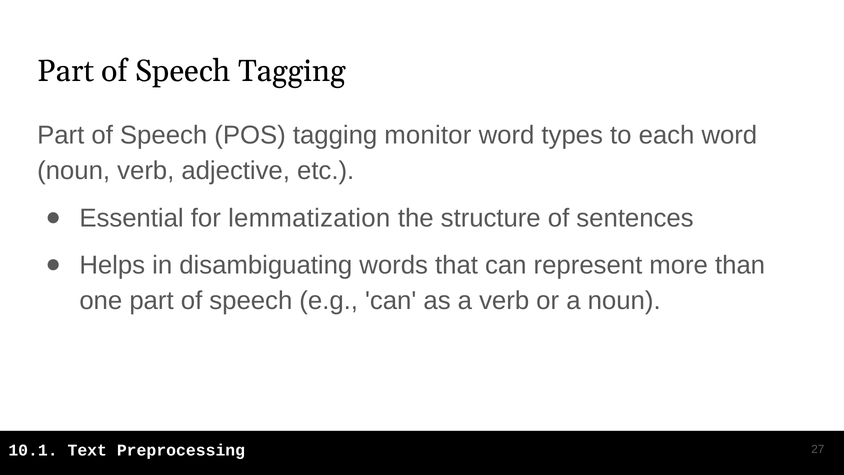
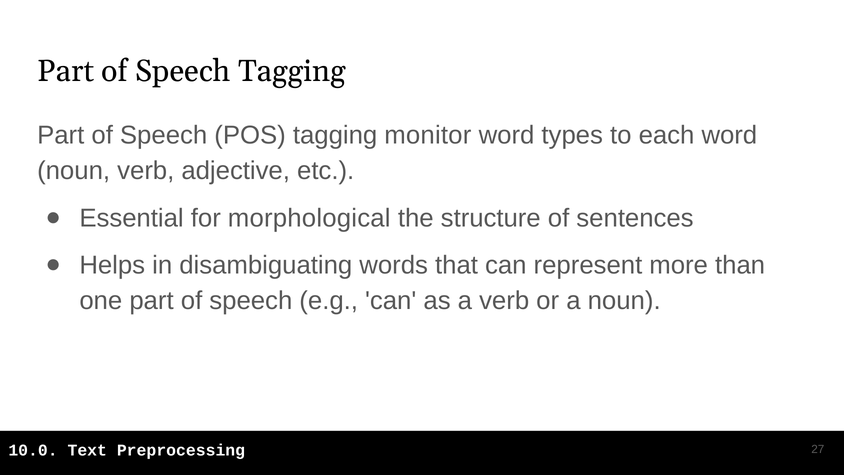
lemmatization: lemmatization -> morphological (309, 218)
10.1: 10.1 -> 10.0 (33, 450)
